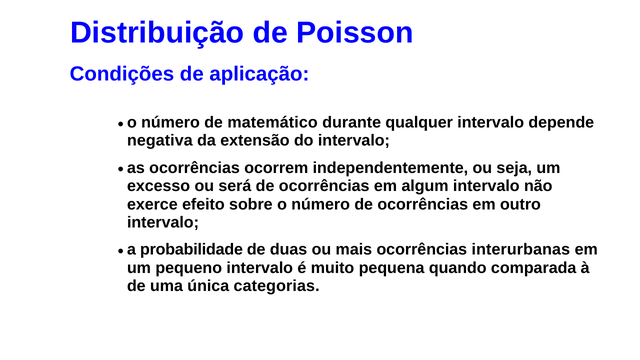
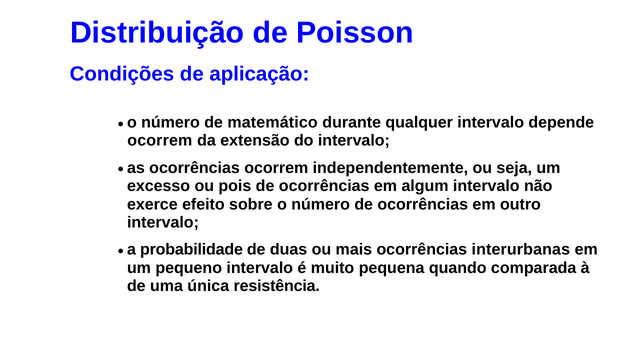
negativa: negativa -> ocorrem (160, 141)
será: será -> pois (235, 186)
categorias: categorias -> resistência (277, 286)
